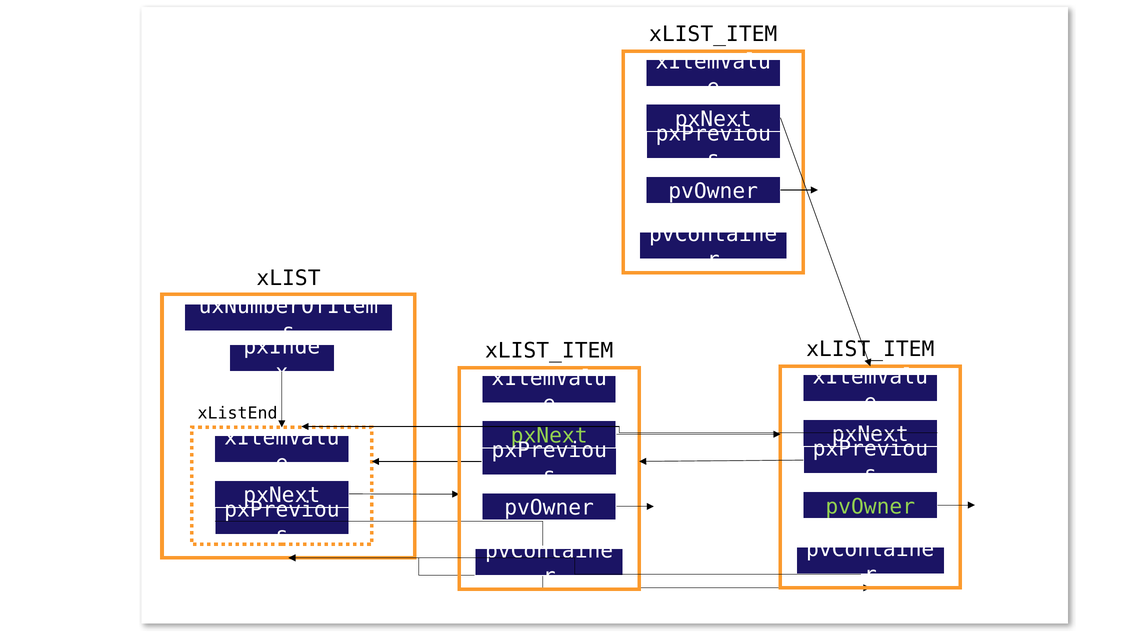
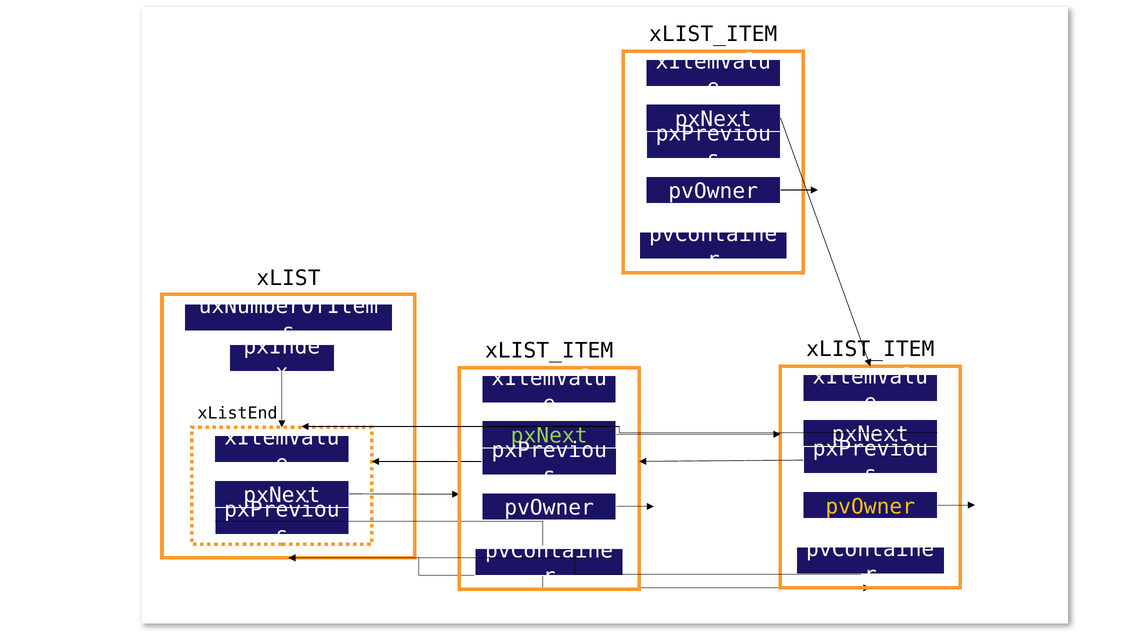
pvOwner colour: light green -> yellow (870, 507)
